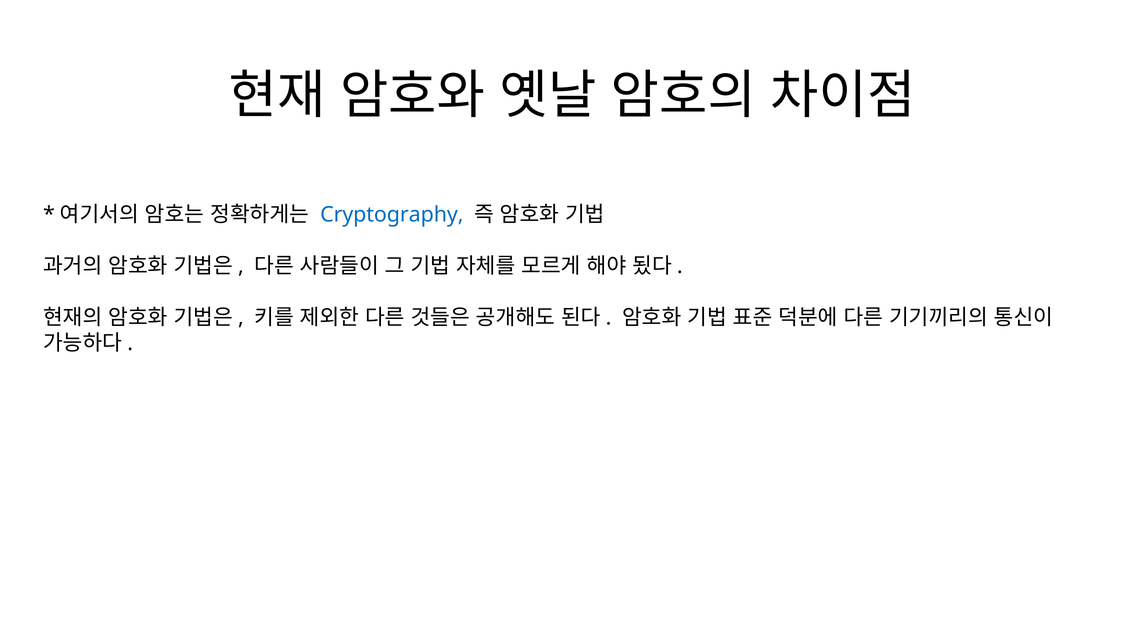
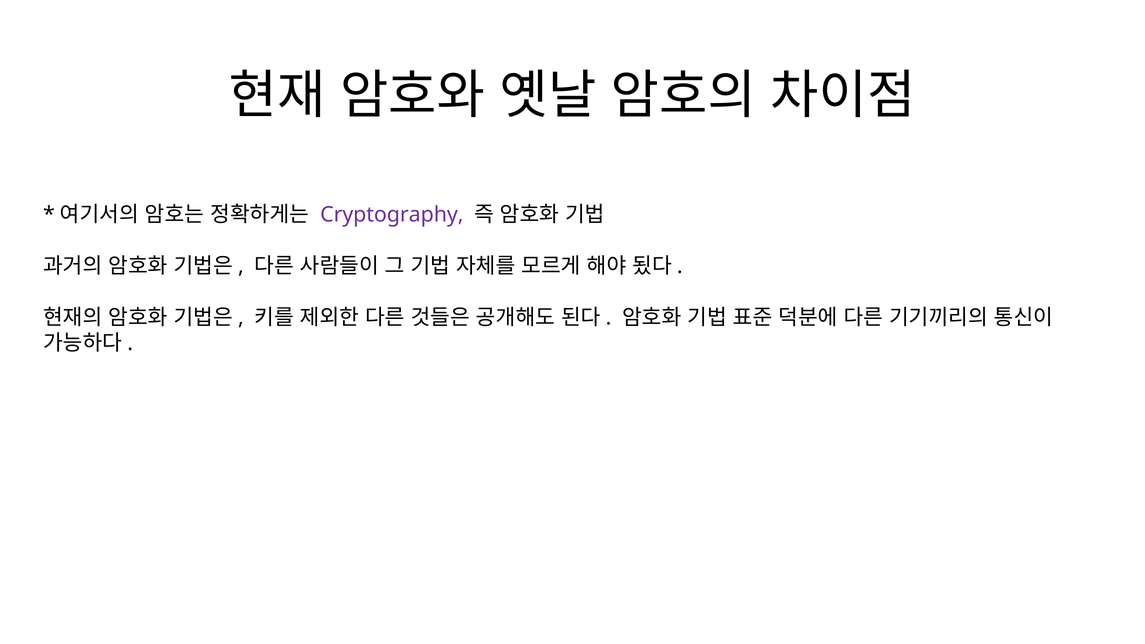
Cryptography colour: blue -> purple (392, 215)
